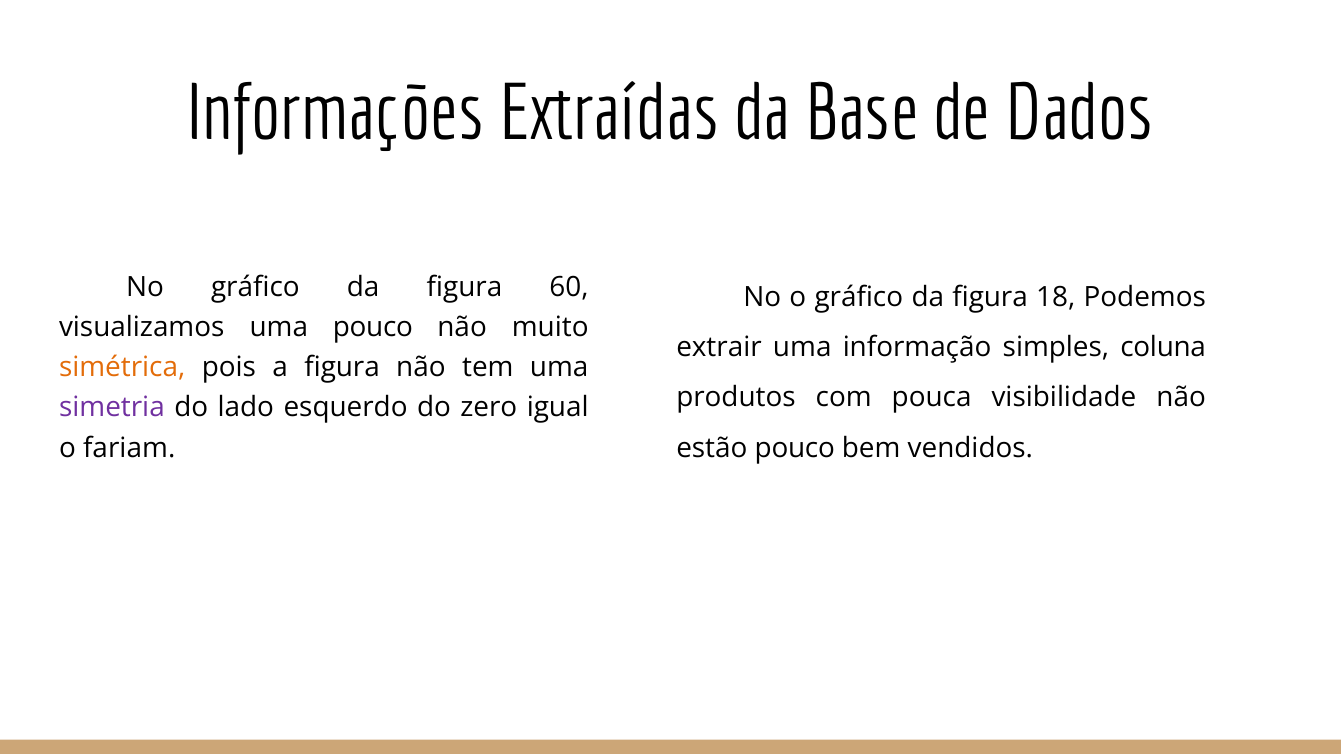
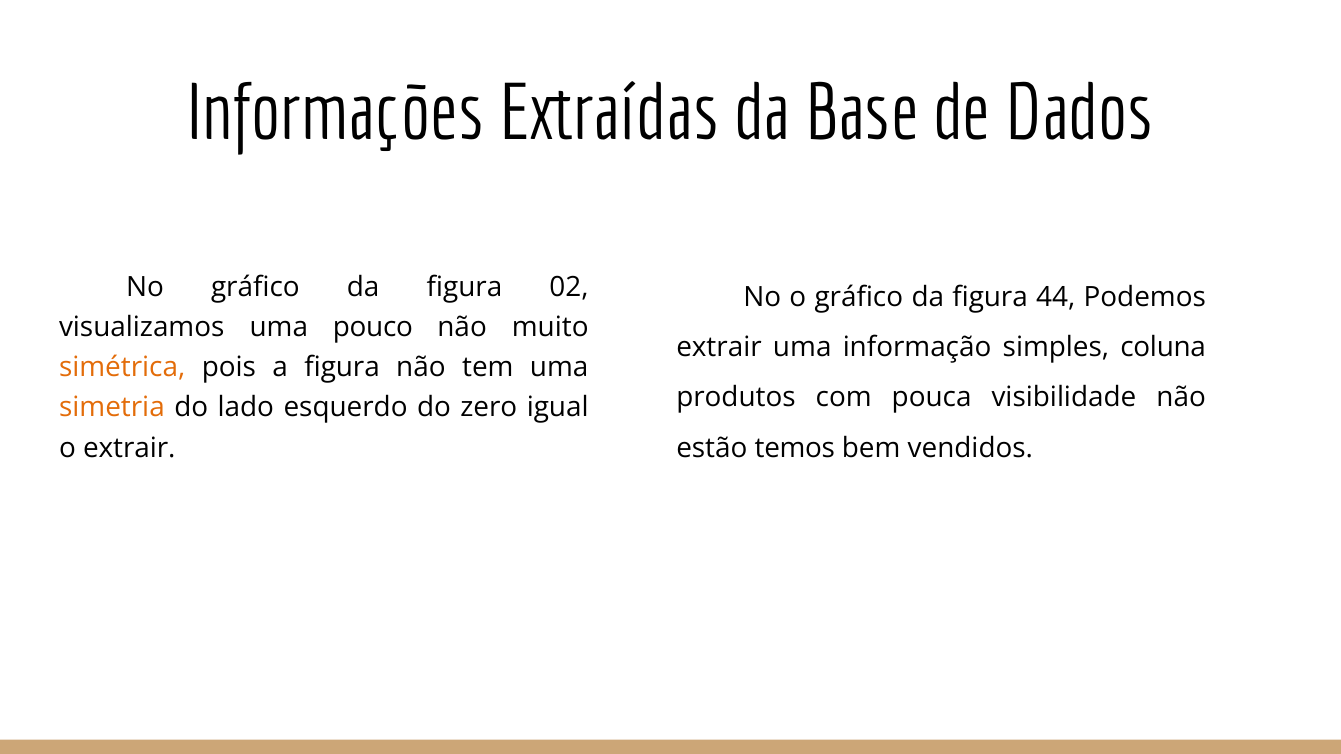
60: 60 -> 02 (569, 287)
18: 18 -> 44 (1056, 297)
simetria colour: purple -> orange (112, 408)
estão pouco: pouco -> temos (795, 448)
o fariam: fariam -> extrair (129, 448)
